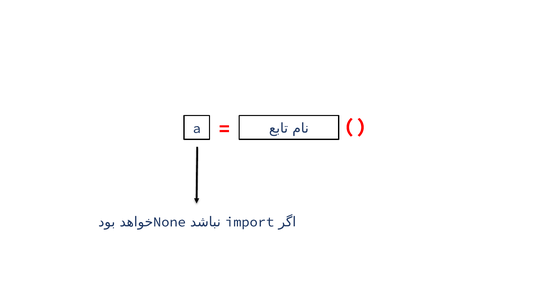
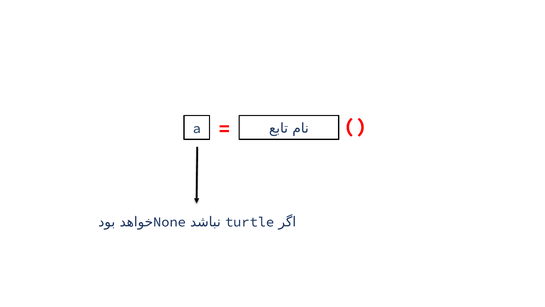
import: import -> turtle (250, 222)
